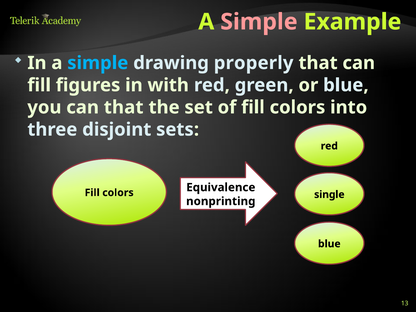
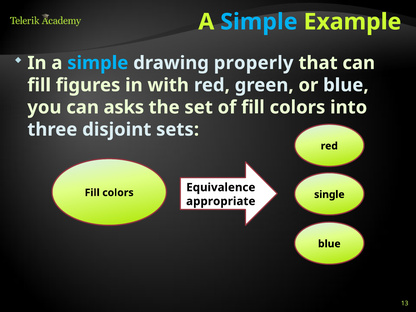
Simple colour: pink -> light blue (259, 22)
can that: that -> asks (124, 107)
nonprinting: nonprinting -> appropriate (221, 201)
